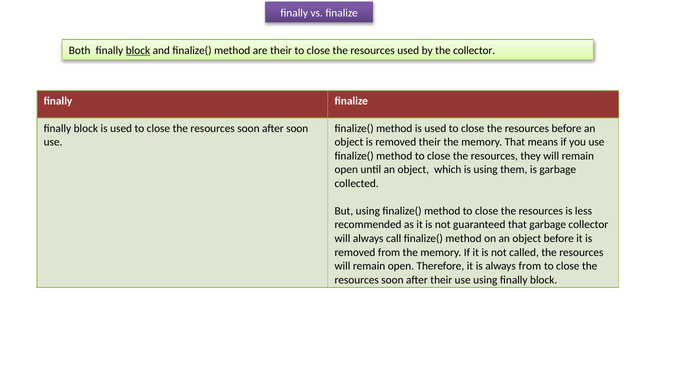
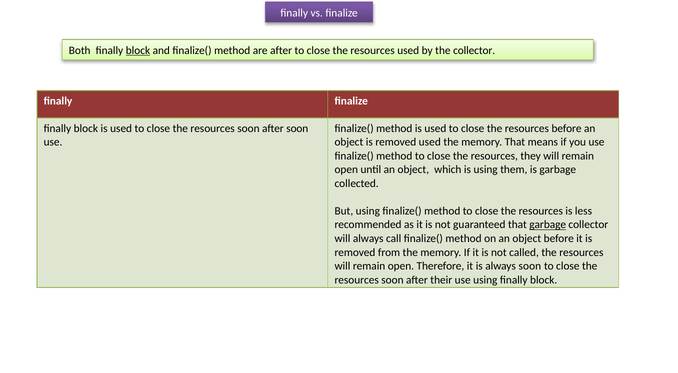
are their: their -> after (281, 50)
removed their: their -> used (430, 142)
garbage underline: none -> present (548, 225)
always from: from -> soon (530, 266)
